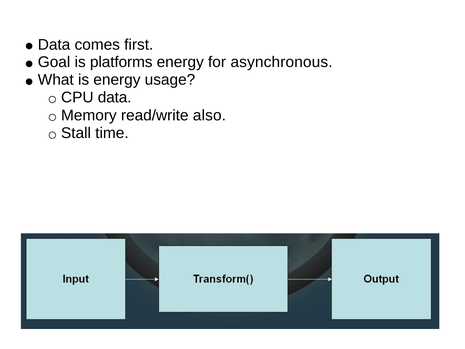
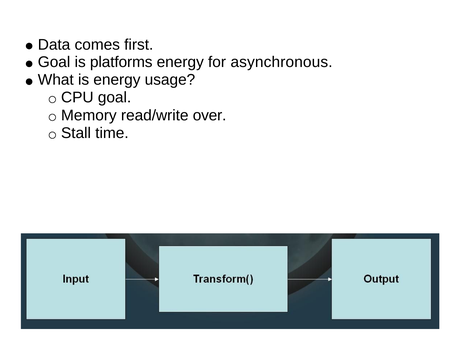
CPU data: data -> goal (115, 97)
also: also -> over (210, 115)
